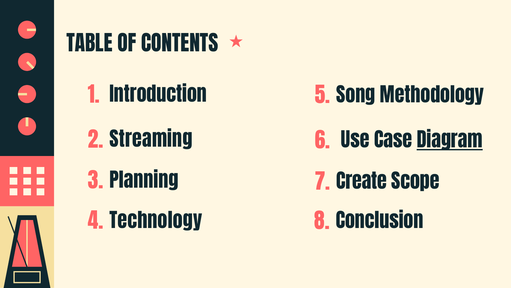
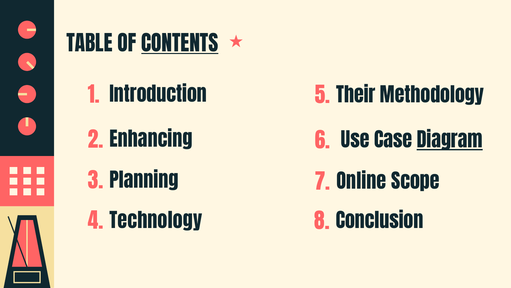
CONTENTS underline: none -> present (180, 44)
Song: Song -> Their (356, 96)
Streaming: Streaming -> Enhancing (151, 140)
Create: Create -> Online (361, 182)
